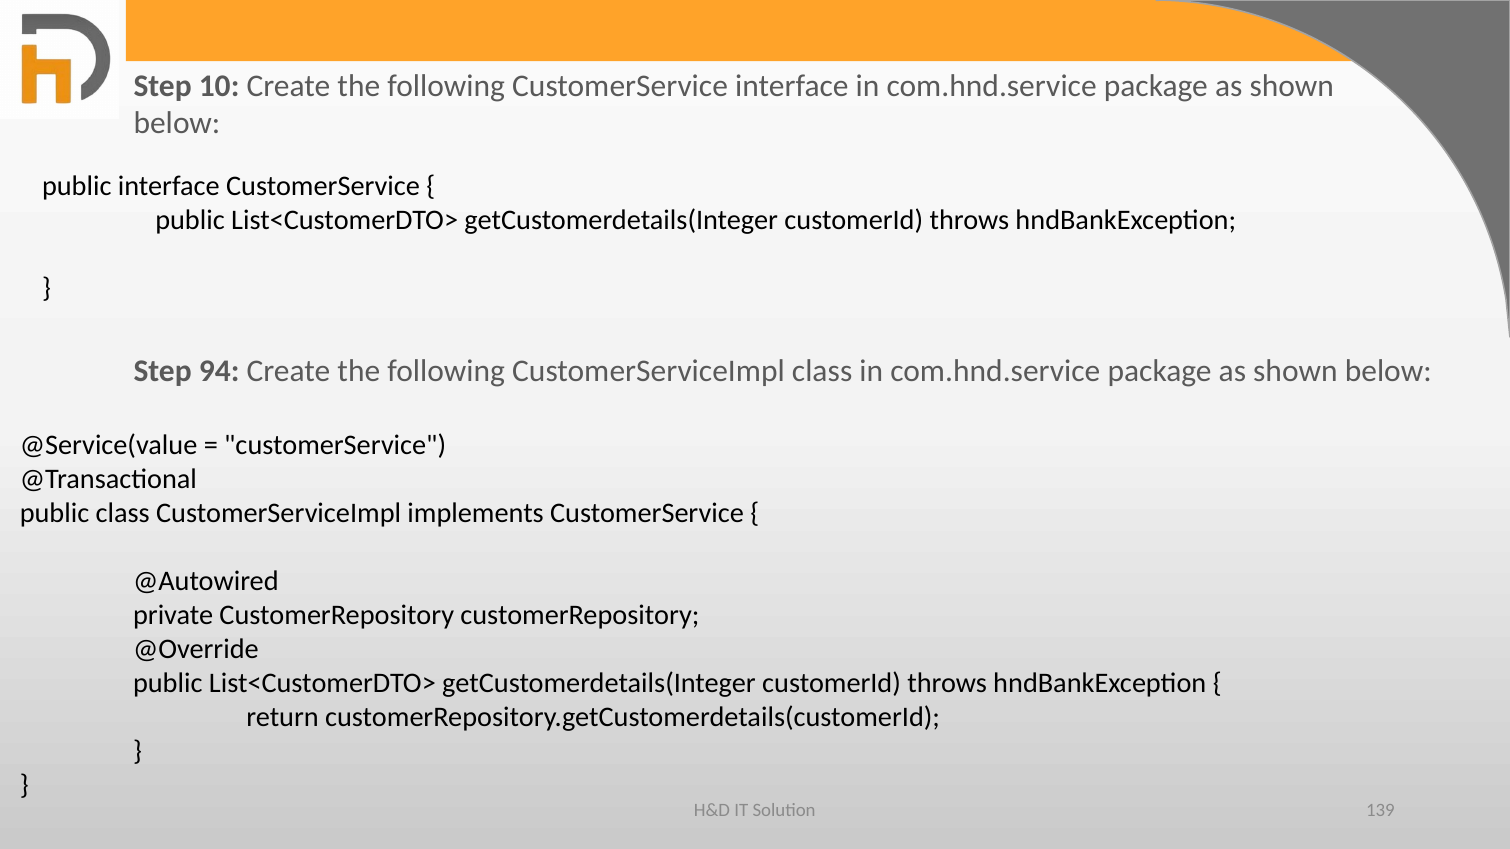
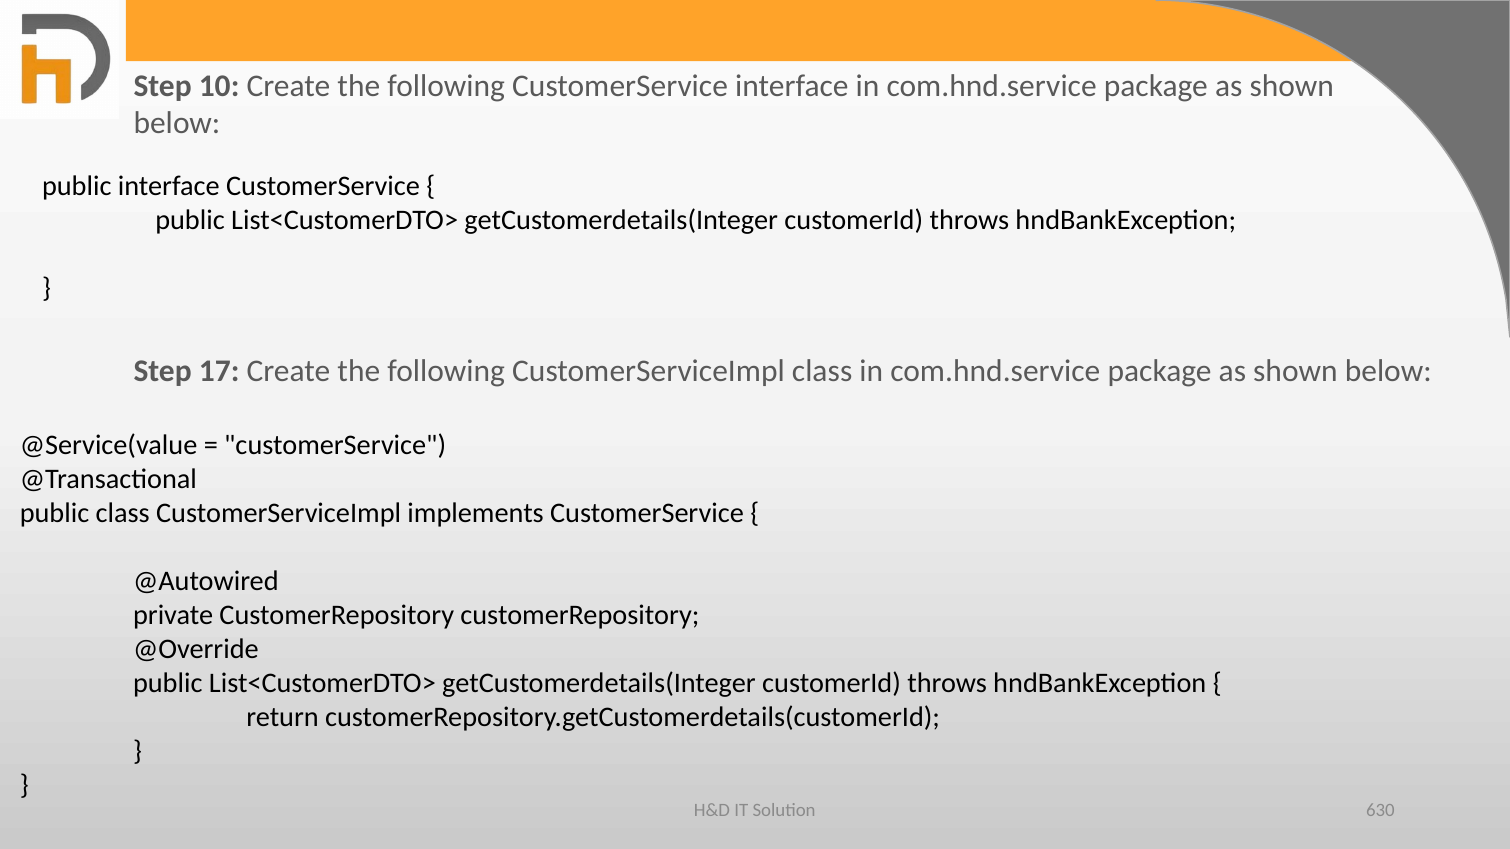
94: 94 -> 17 (219, 372)
139: 139 -> 630 (1380, 811)
